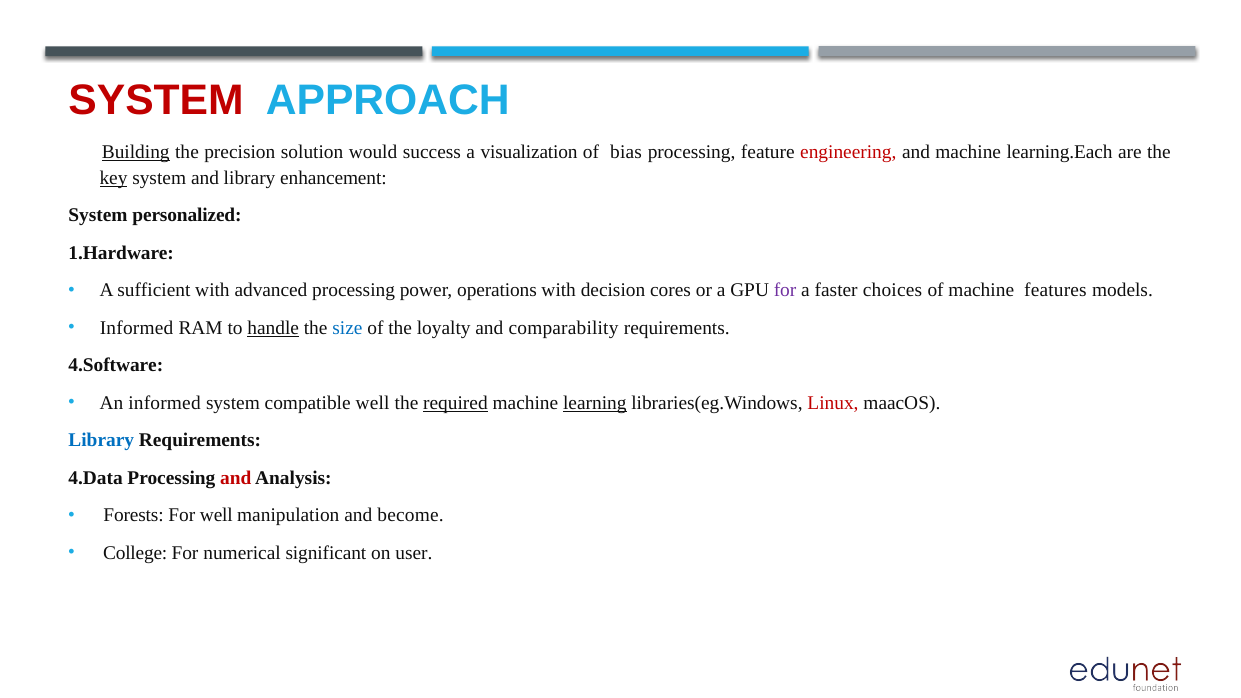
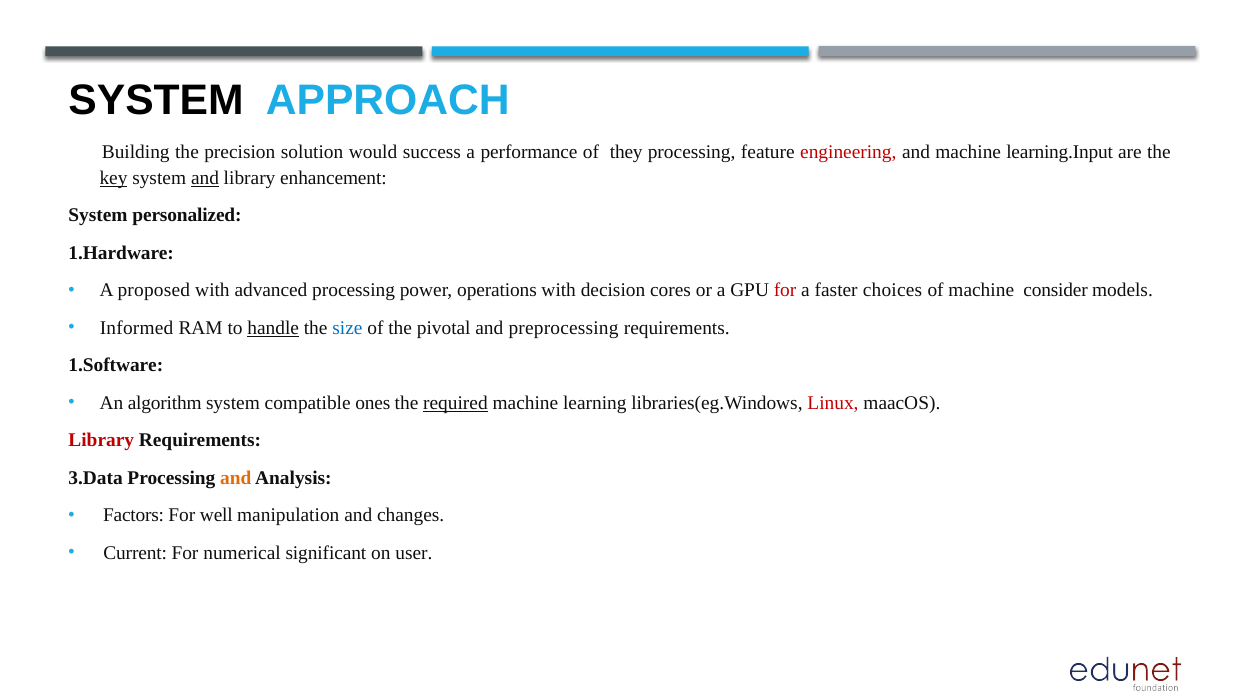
SYSTEM colour: red -> black (156, 101)
Building underline: present -> none (136, 152)
visualization: visualization -> performance (529, 152)
bias: bias -> they (626, 152)
learning.Each: learning.Each -> learning.Input (1060, 152)
and underline: none -> present (205, 178)
sufficient: sufficient -> proposed (154, 291)
for colour: purple -> red (785, 291)
features: features -> consider (1056, 291)
loyalty: loyalty -> pivotal (444, 328)
comparability: comparability -> preprocessing (564, 328)
4.Software: 4.Software -> 1.Software (116, 365)
An informed: informed -> algorithm (165, 403)
compatible well: well -> ones (373, 403)
learning underline: present -> none (595, 403)
Library colour: blue -> red (101, 440)
4.Data: 4.Data -> 3.Data (96, 478)
and colour: red -> orange (236, 478)
Forests: Forests -> Factors (134, 515)
become: become -> changes (411, 515)
College: College -> Current (135, 553)
